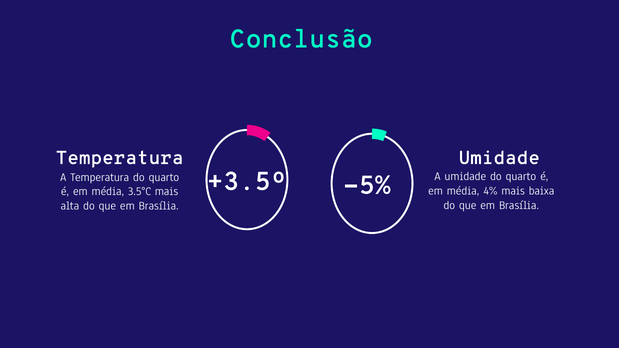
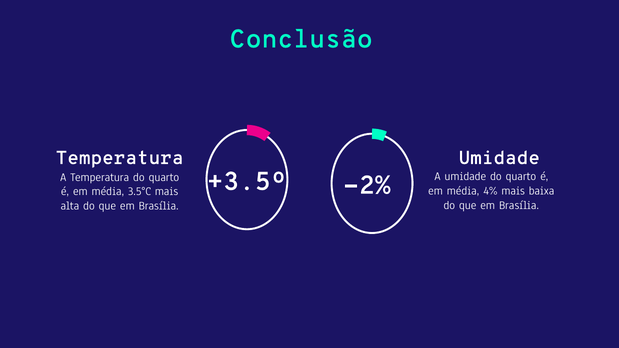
-5%: -5% -> -2% (367, 185)
